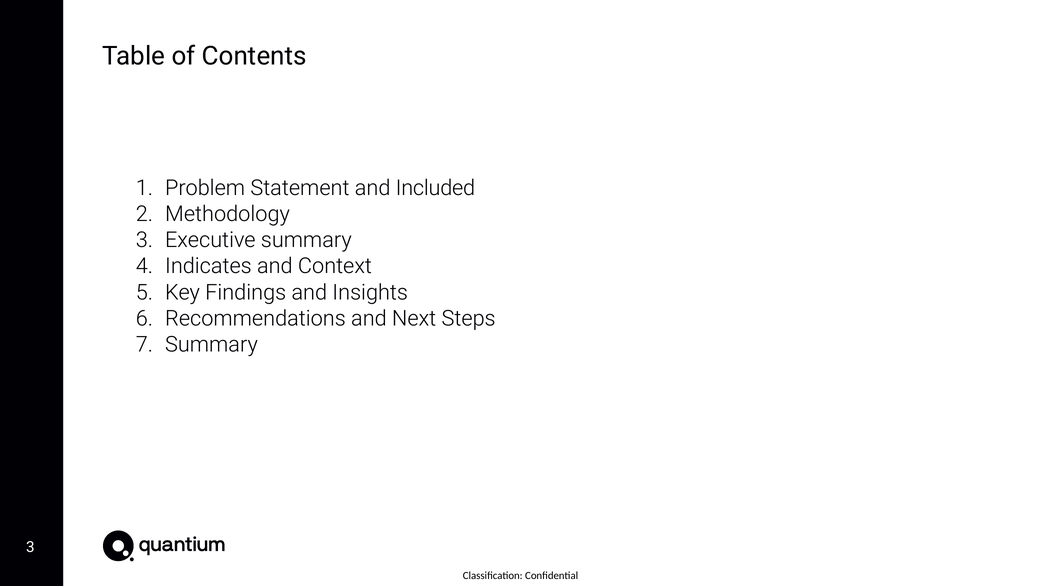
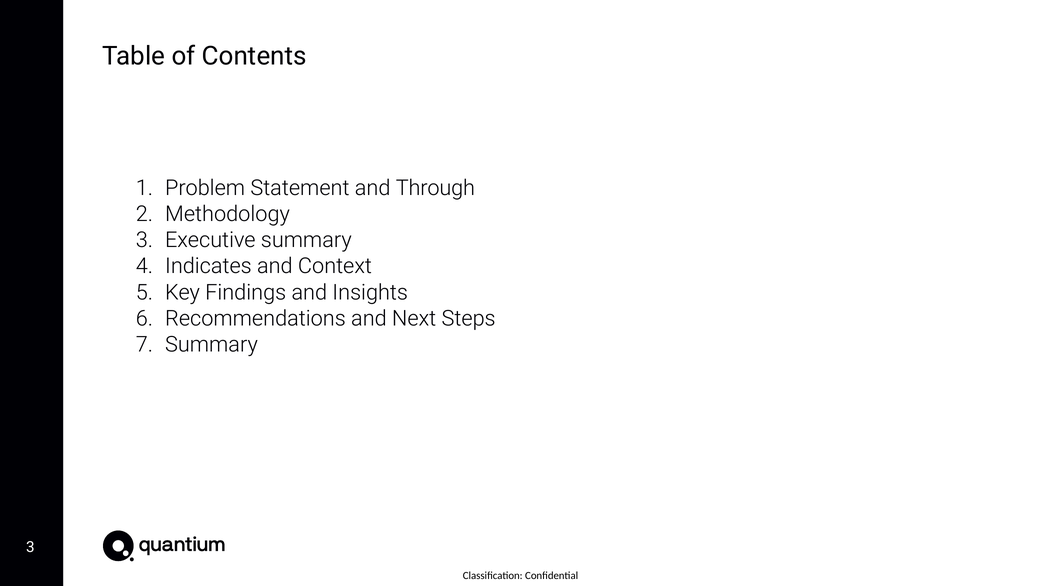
Included: Included -> Through (435, 188)
